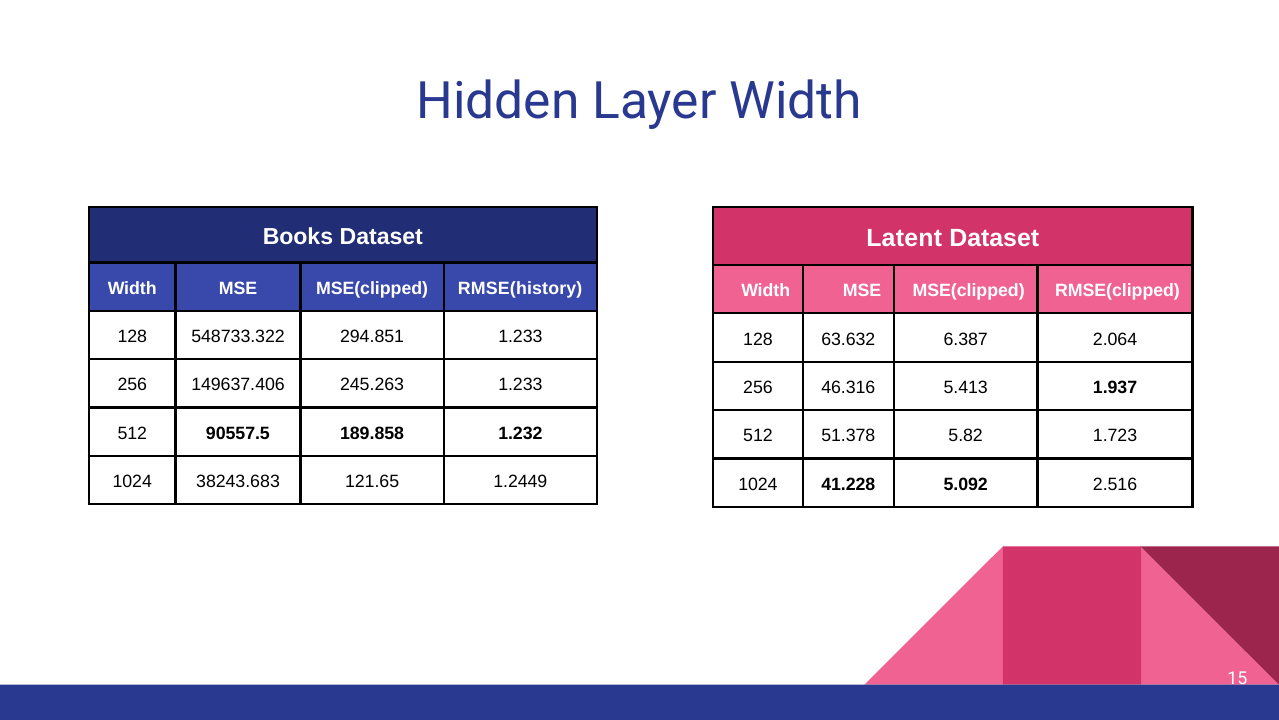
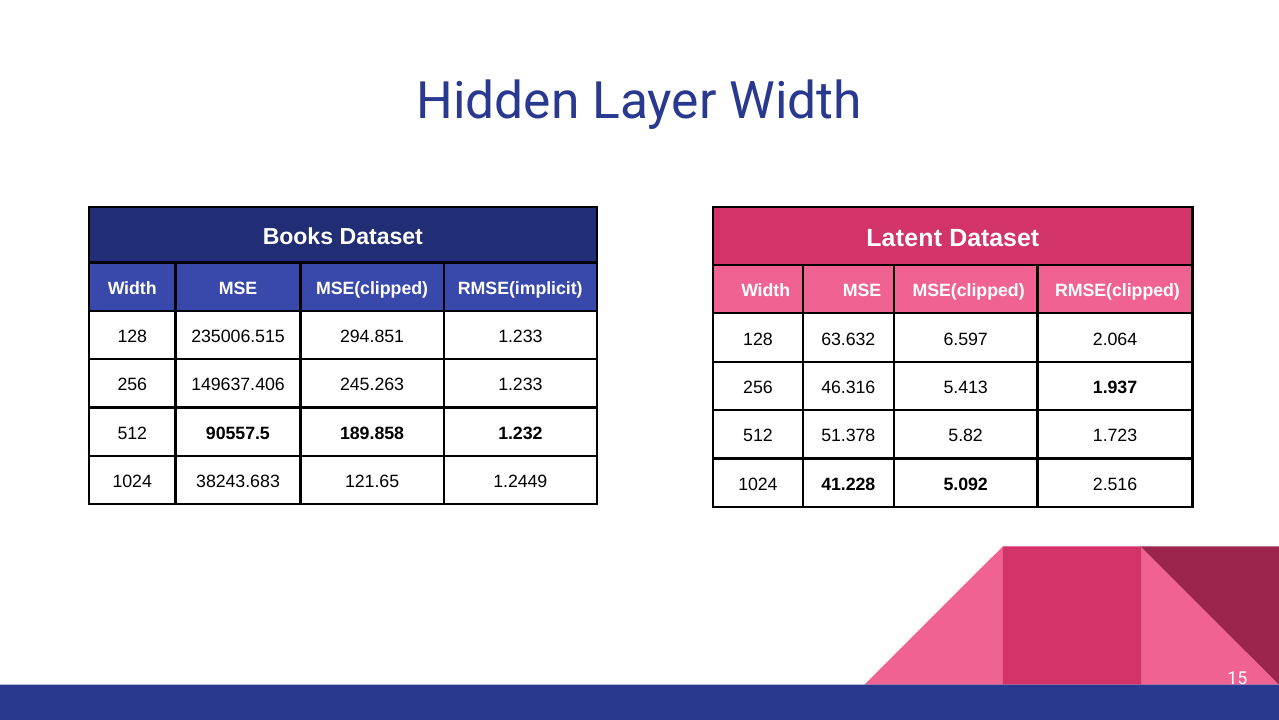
RMSE(history: RMSE(history -> RMSE(implicit (520, 288)
548733.322: 548733.322 -> 235006.515 (238, 336)
6.387: 6.387 -> 6.597 (966, 339)
